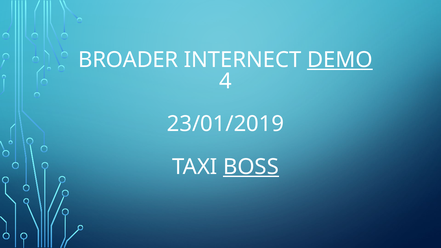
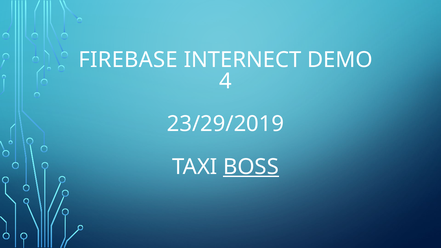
BROADER: BROADER -> FIREBASE (128, 60)
DEMO underline: present -> none (340, 60)
23/01/2019: 23/01/2019 -> 23/29/2019 (226, 124)
